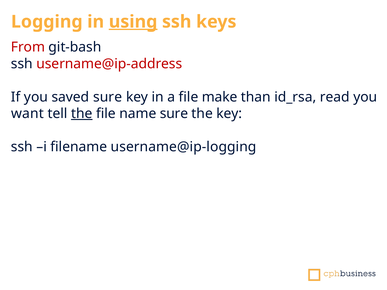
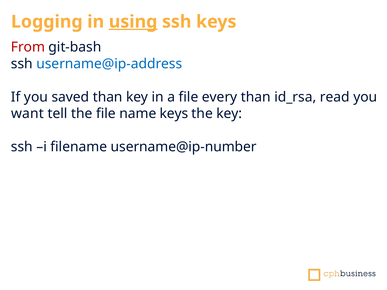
username@ip-address colour: red -> blue (109, 64)
saved sure: sure -> than (108, 97)
make: make -> every (220, 97)
the underline: present -> none (82, 114)
name sure: sure -> keys (174, 114)
username@ip-logging: username@ip-logging -> username@ip-number (184, 147)
